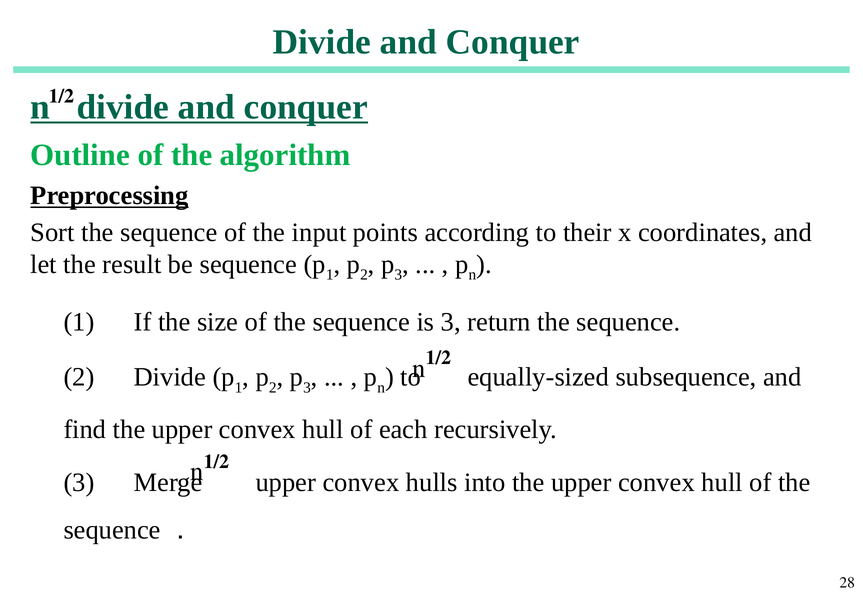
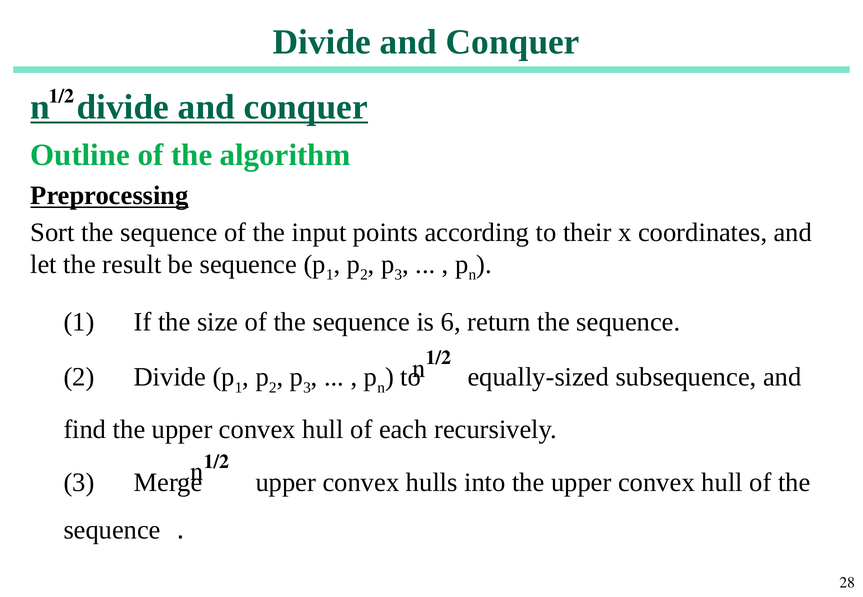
is 3: 3 -> 6 (451, 322)
